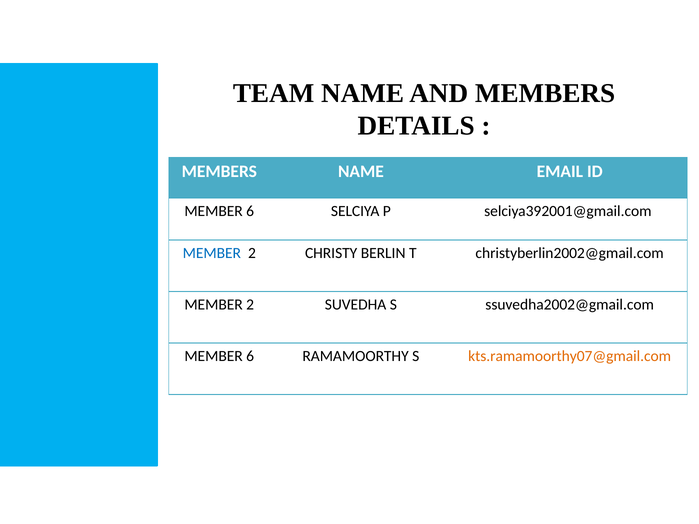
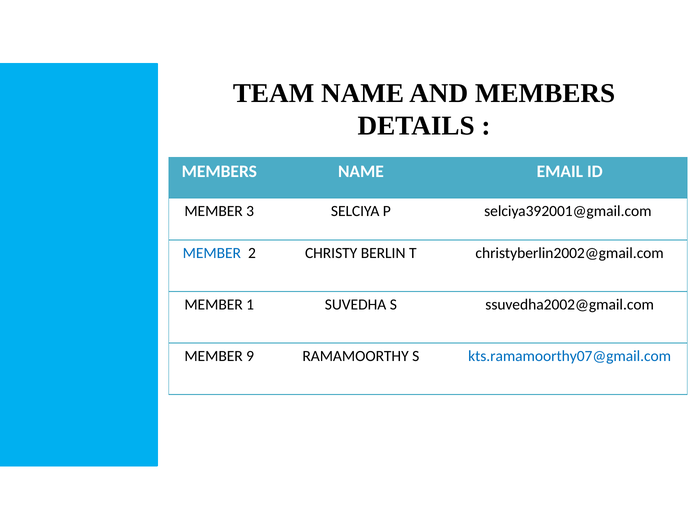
6: 6 -> 3 (250, 211)
2: 2 -> 1 (250, 305)
6: 6 -> 9 (250, 356)
kts.ramamoorthy07@gmail.com colour: orange -> blue (570, 356)
